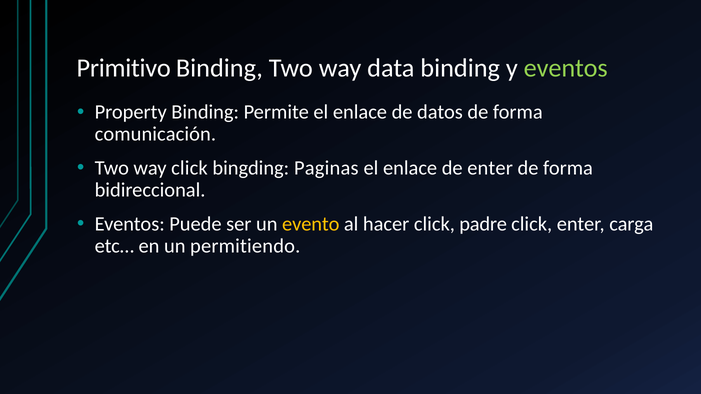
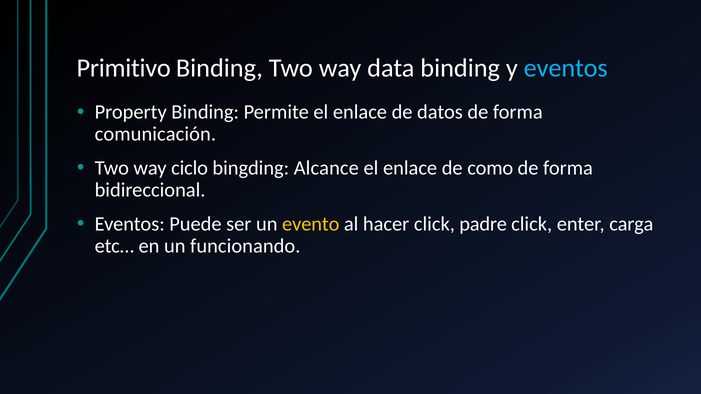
eventos colour: light green -> light blue (566, 68)
way click: click -> ciclo (190, 168)
Paginas: Paginas -> Alcance (326, 168)
de enter: enter -> como (490, 168)
permitiendo: permitiendo -> funcionando (245, 246)
